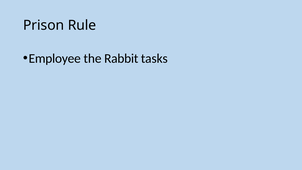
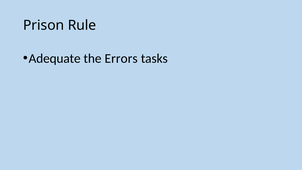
Employee: Employee -> Adequate (55, 58)
Rabbit: Rabbit -> Errors (121, 58)
